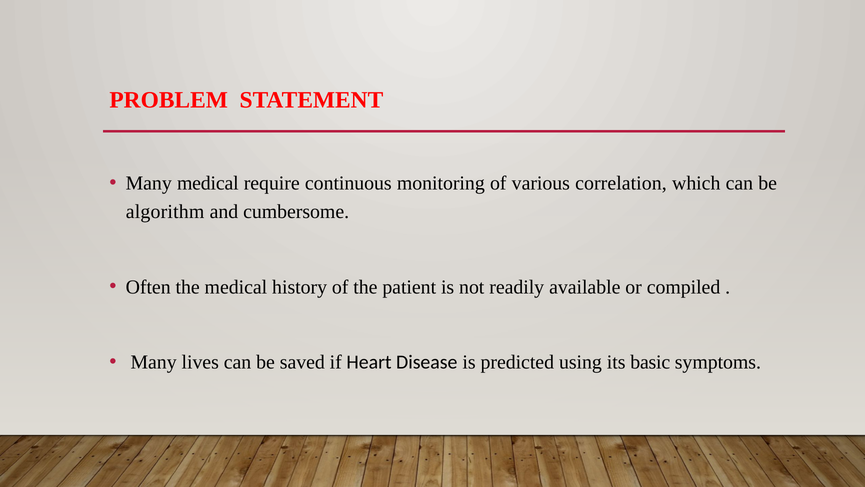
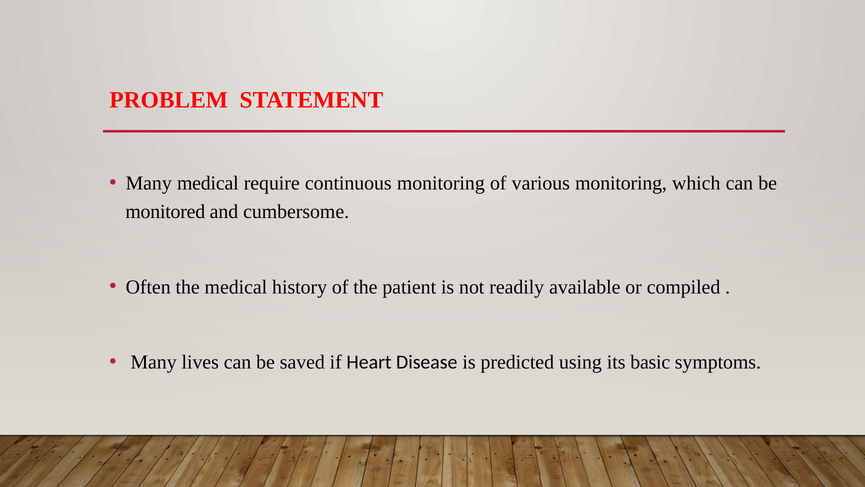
various correlation: correlation -> monitoring (621, 183)
algorithm: algorithm -> monitored (165, 212)
